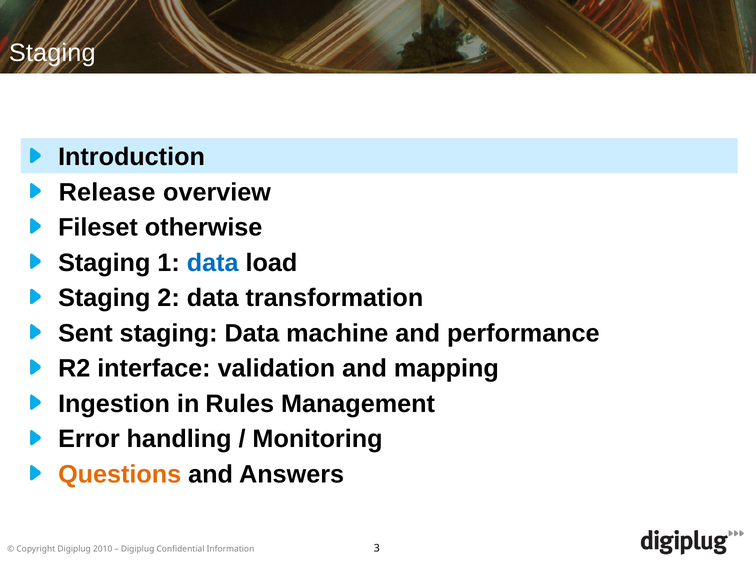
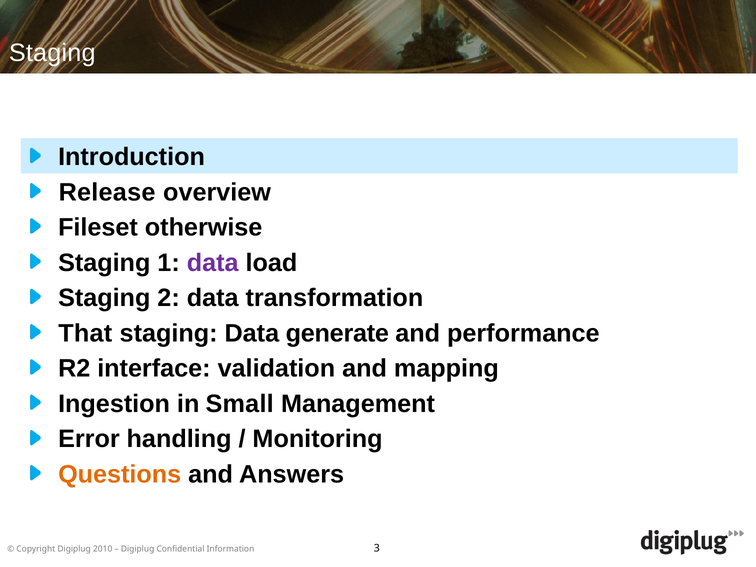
data colour: blue -> purple (213, 263)
Sent: Sent -> That (85, 333)
machine: machine -> generate (337, 333)
Rules: Rules -> Small (240, 404)
